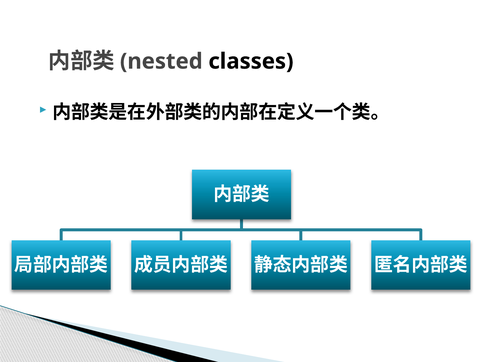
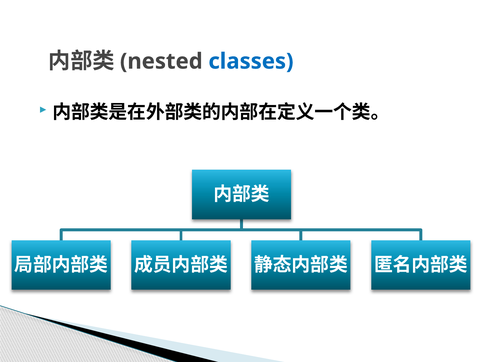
classes colour: black -> blue (251, 61)
